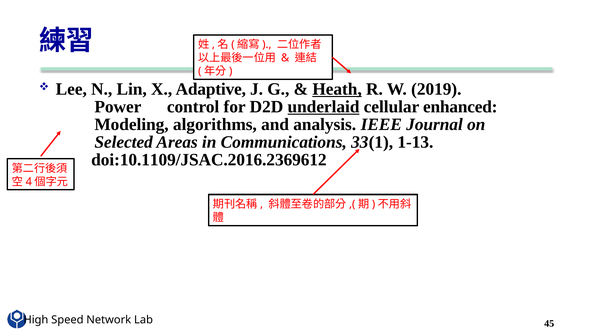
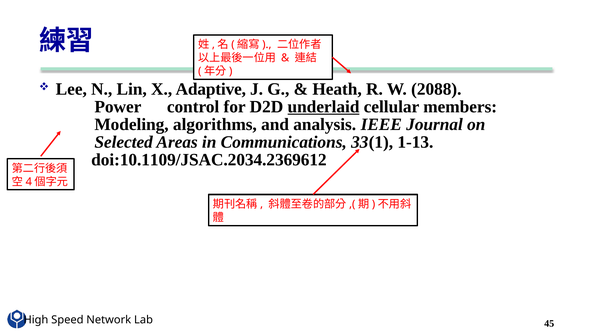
Heath underline: present -> none (337, 89)
2019: 2019 -> 2088 (436, 89)
enhanced: enhanced -> members (460, 107)
doi:10.1109/JSAC.2016.2369612: doi:10.1109/JSAC.2016.2369612 -> doi:10.1109/JSAC.2034.2369612 (209, 160)
